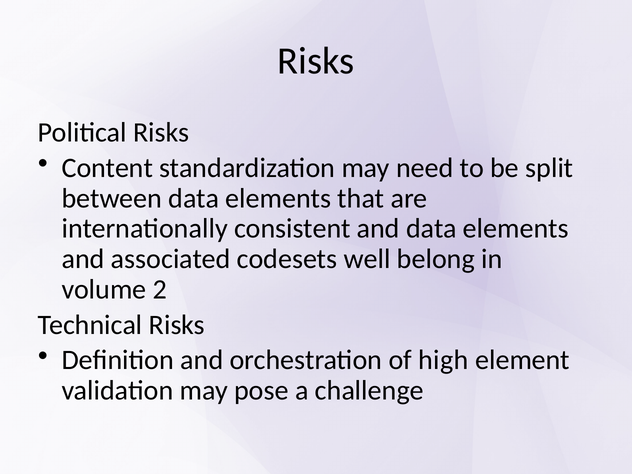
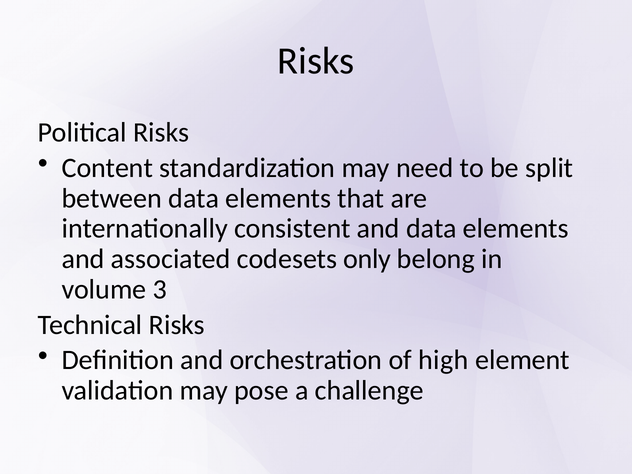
well: well -> only (367, 259)
2: 2 -> 3 (160, 289)
